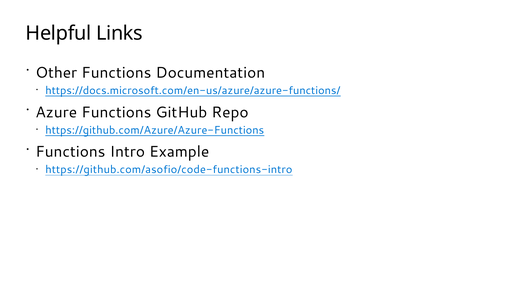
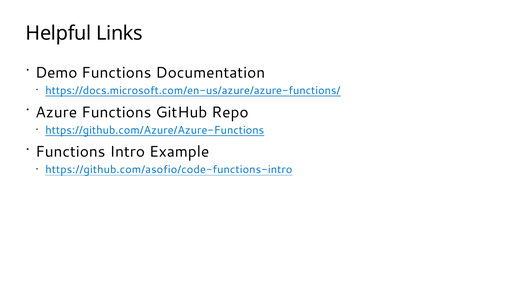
Other: Other -> Demo (56, 73)
